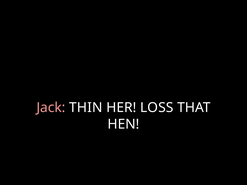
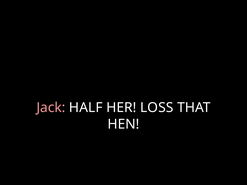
THIN: THIN -> HALF (86, 108)
